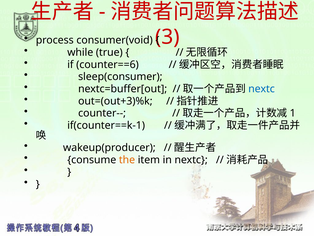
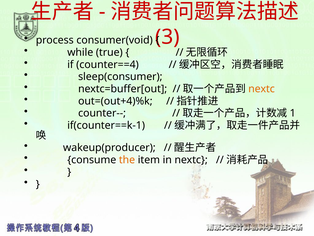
counter==6: counter==6 -> counter==4 (108, 64)
nextc colour: blue -> orange (262, 89)
out=(out+3)%k: out=(out+3)%k -> out=(out+4)%k (115, 101)
